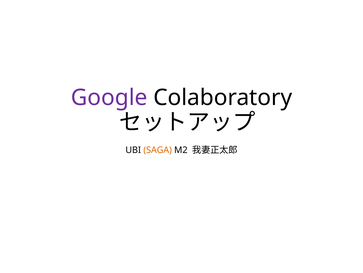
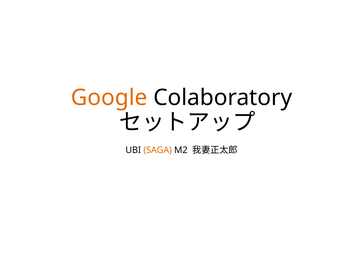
Google colour: purple -> orange (109, 97)
